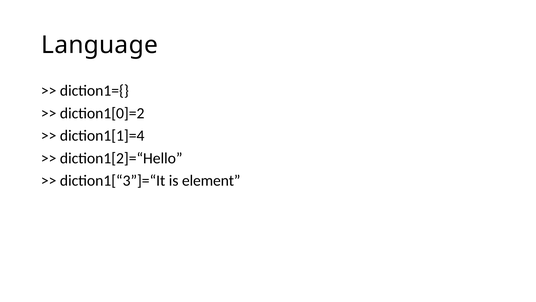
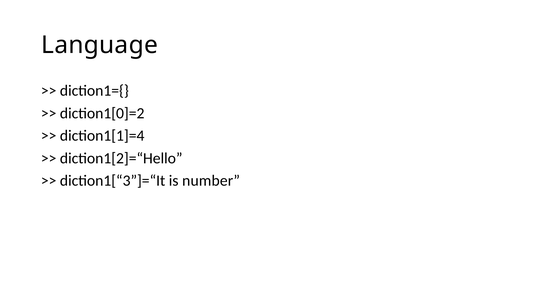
element: element -> number (211, 181)
